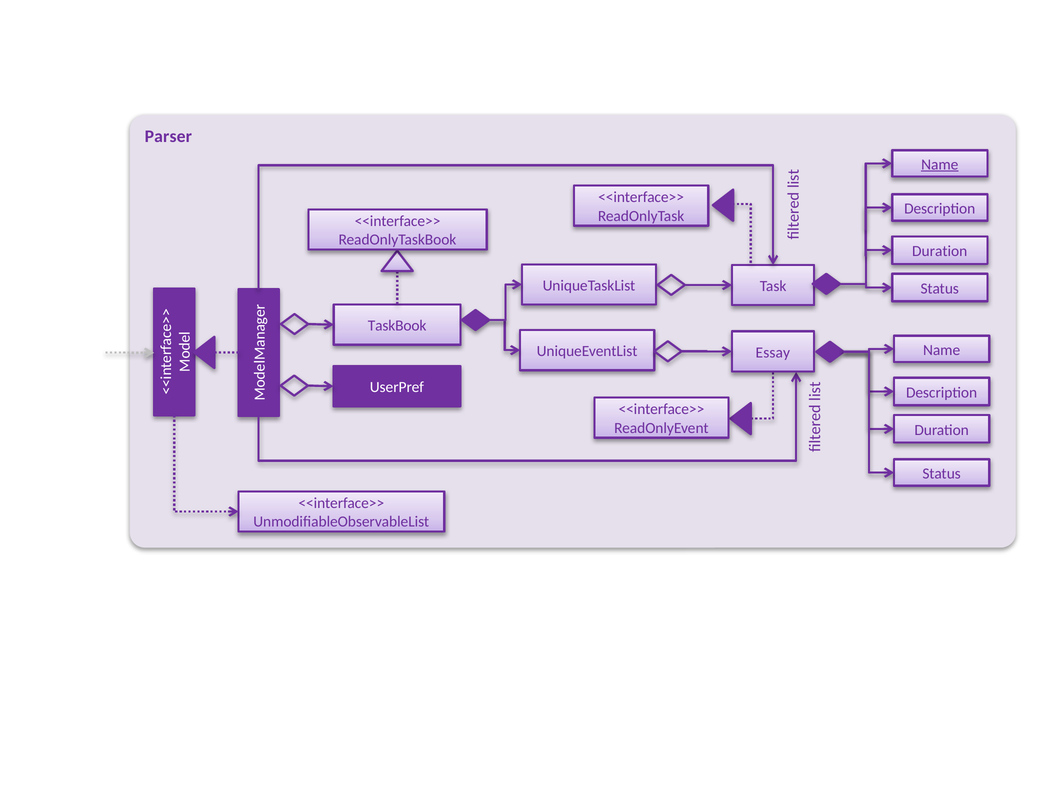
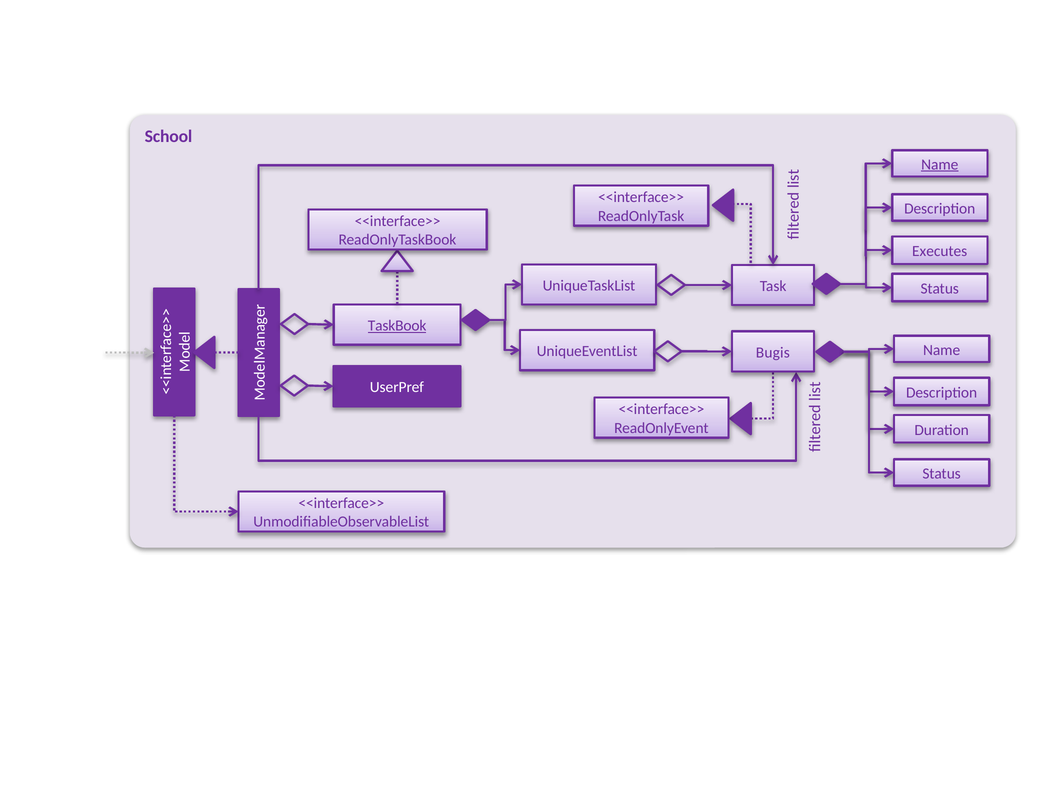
Parser: Parser -> School (168, 136)
Duration: Duration -> Executes (940, 251)
TaskBook underline: none -> present (397, 326)
Essay: Essay -> Bugis (773, 352)
